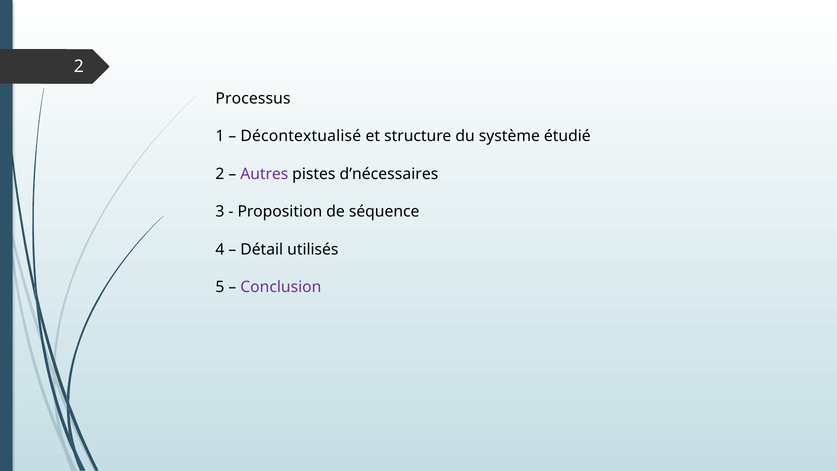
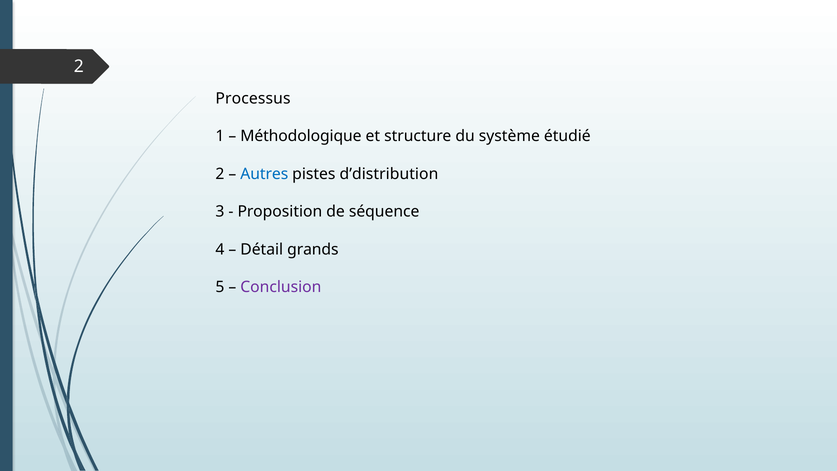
Décontextualisé: Décontextualisé -> Méthodologique (301, 136)
Autres colour: purple -> blue (264, 174)
d’nécessaires: d’nécessaires -> d’distribution (389, 174)
utilisés: utilisés -> grands (313, 249)
